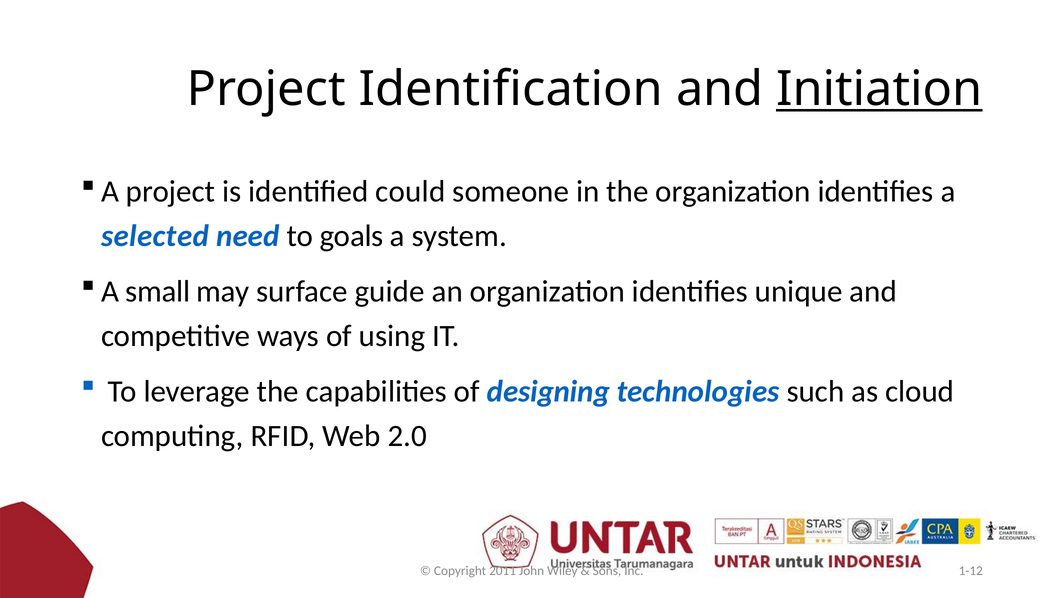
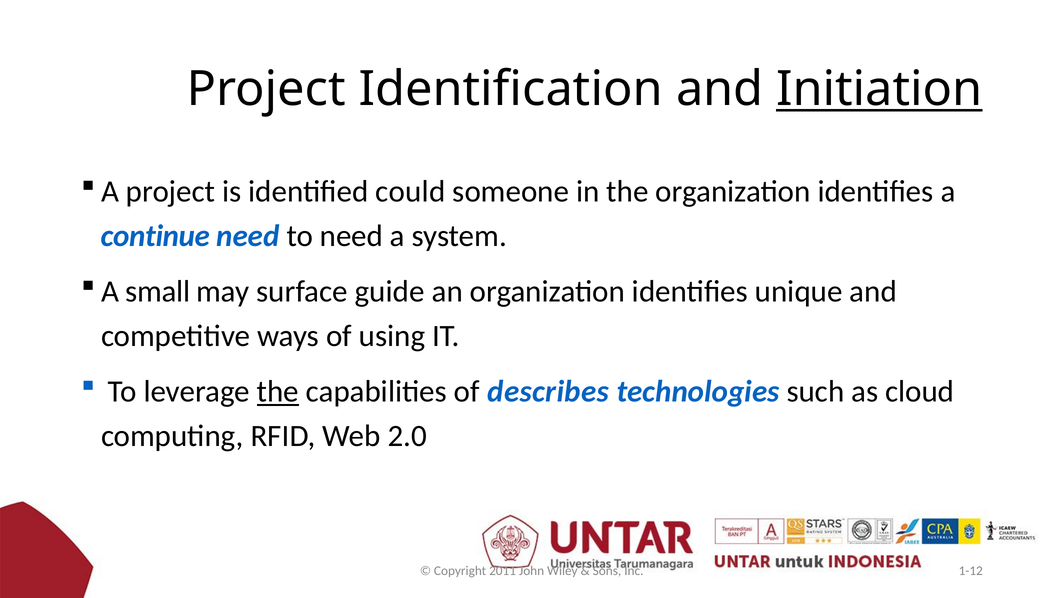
selected: selected -> continue (155, 236)
to goals: goals -> need (352, 236)
the underline: none -> present (278, 392)
designing: designing -> describes (548, 392)
